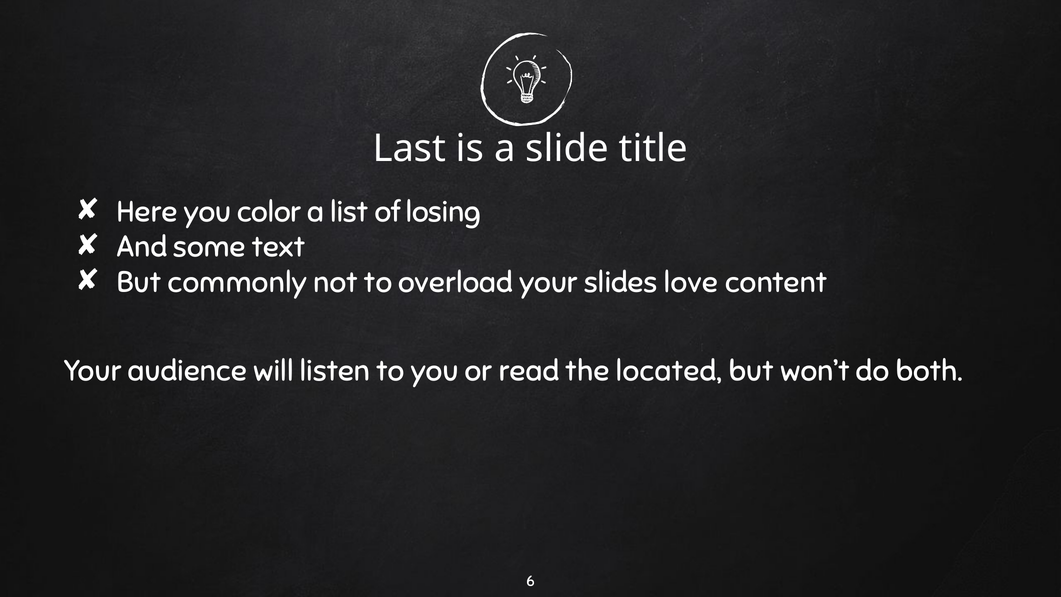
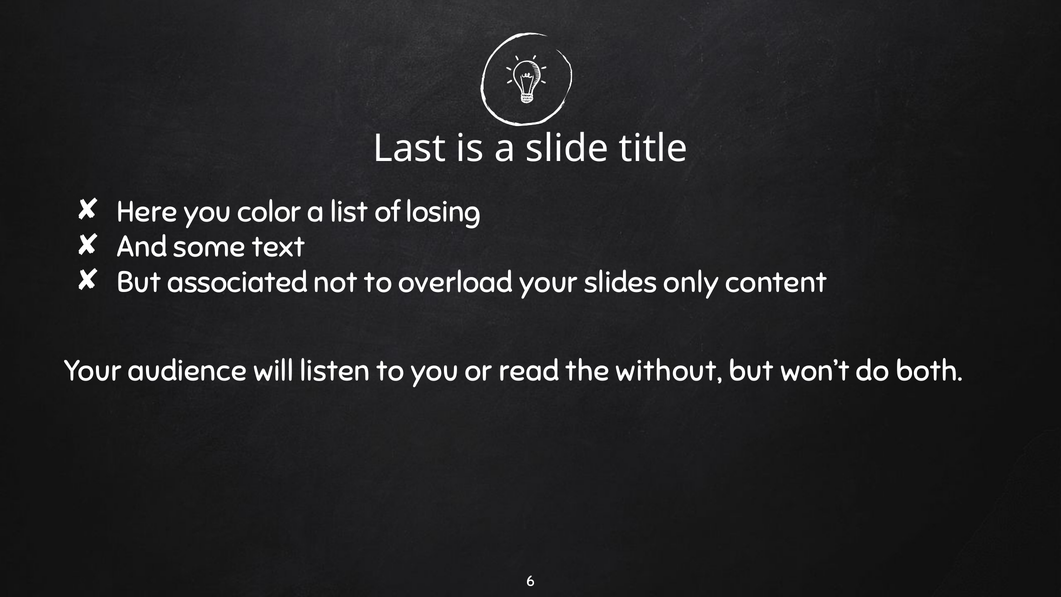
commonly: commonly -> associated (238, 283)
love: love -> only (691, 283)
located: located -> without (669, 371)
